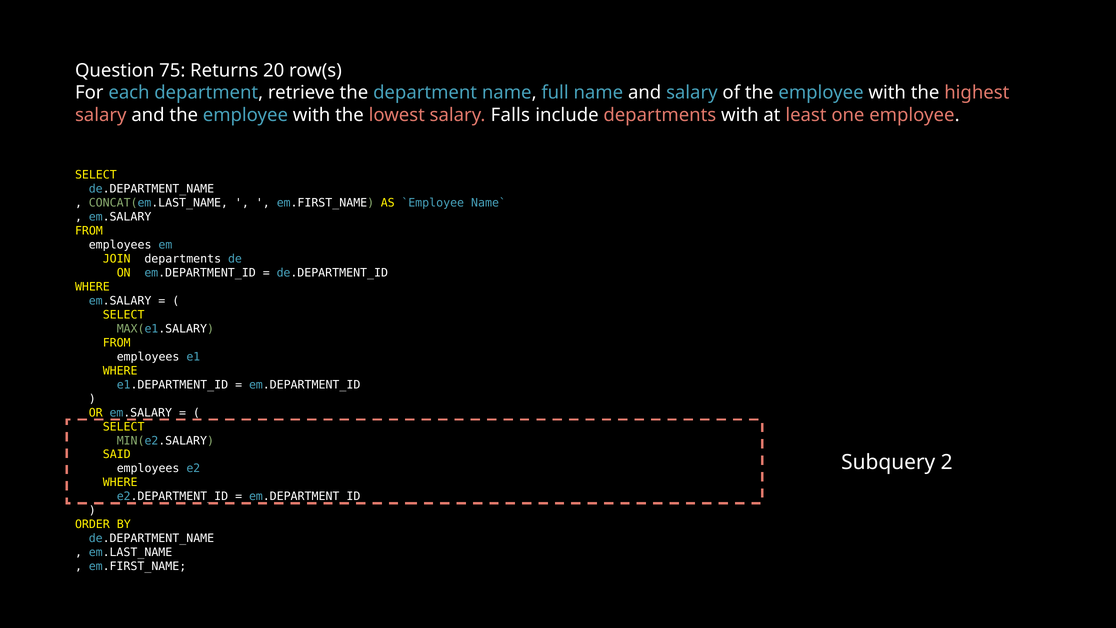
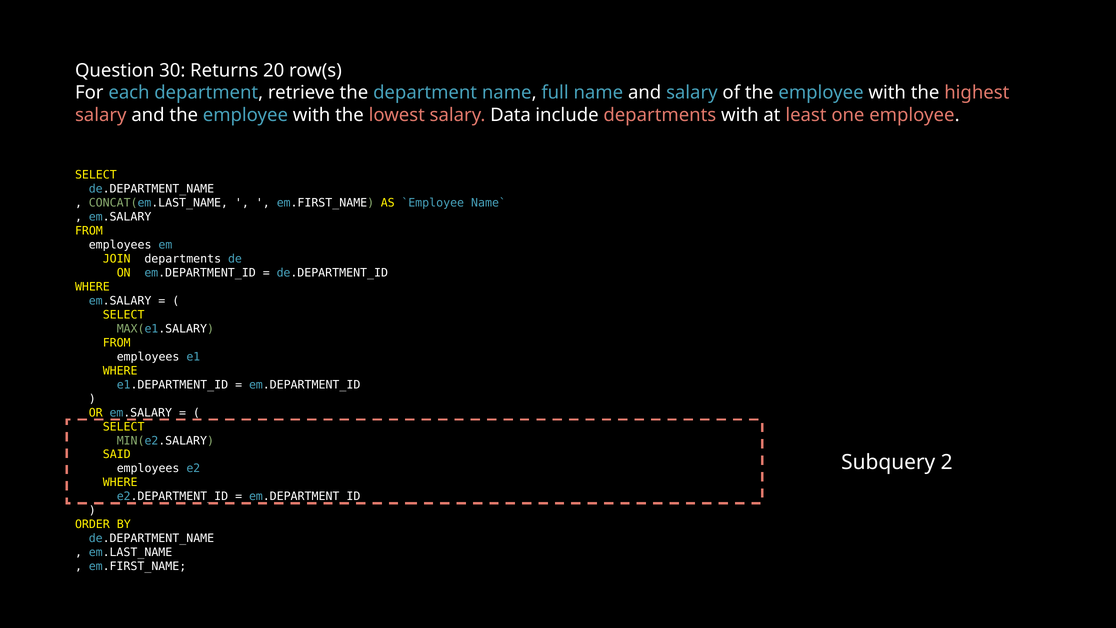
75: 75 -> 30 (172, 70)
Falls: Falls -> Data (511, 115)
